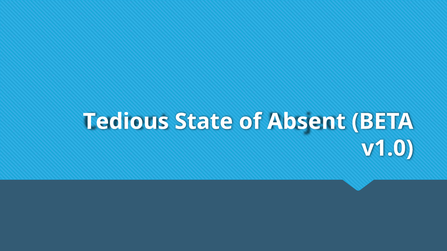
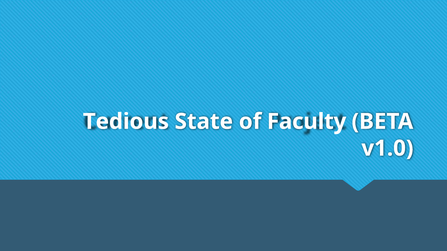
Absent: Absent -> Faculty (307, 122)
